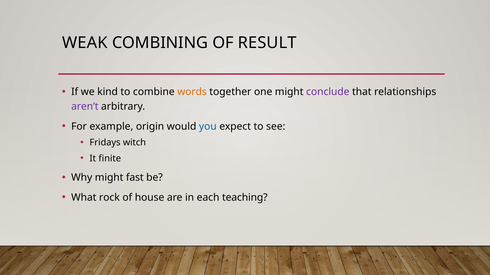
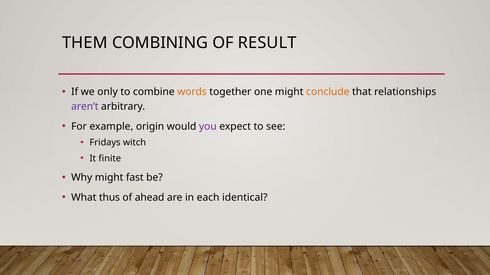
WEAK: WEAK -> THEM (85, 43)
kind: kind -> only (108, 92)
conclude colour: purple -> orange (328, 92)
you colour: blue -> purple (208, 127)
rock: rock -> thus (109, 198)
house: house -> ahead (150, 198)
teaching: teaching -> identical (245, 198)
